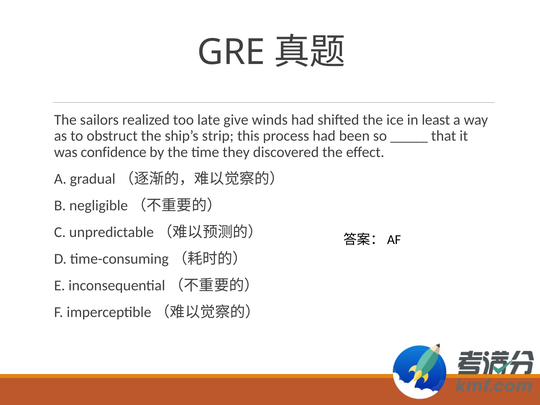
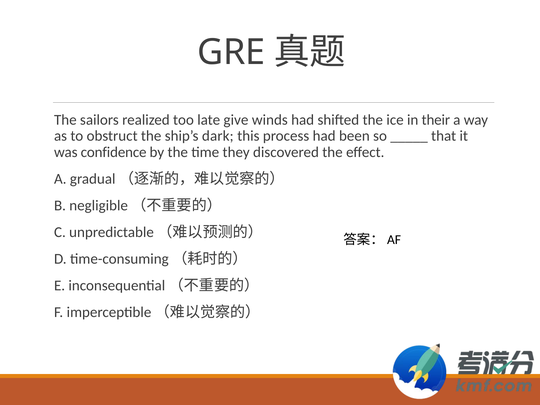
least: least -> their (436, 120)
strip: strip -> dark (218, 136)
